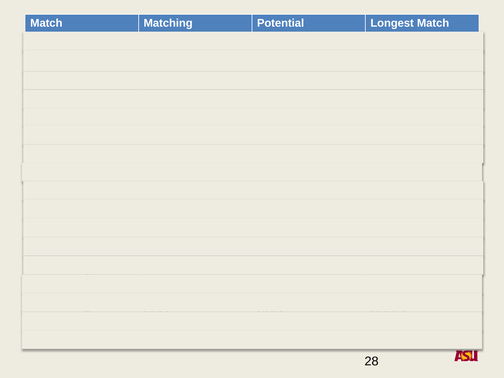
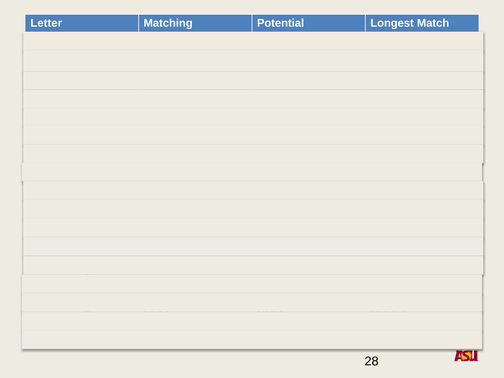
Match: Match -> Letter (46, 23)
